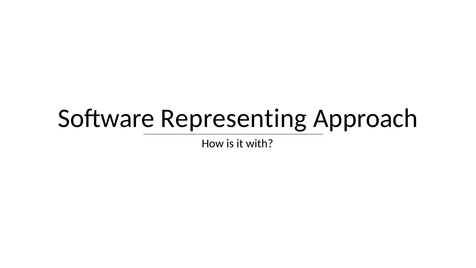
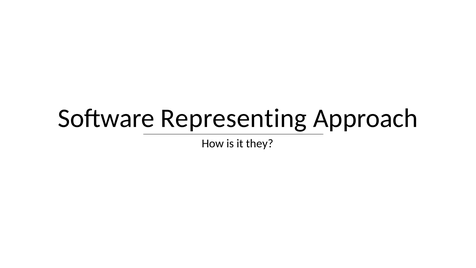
with: with -> they (260, 144)
